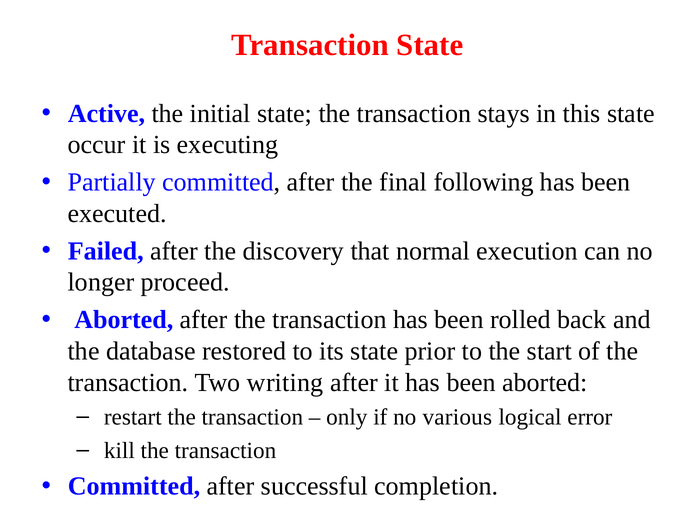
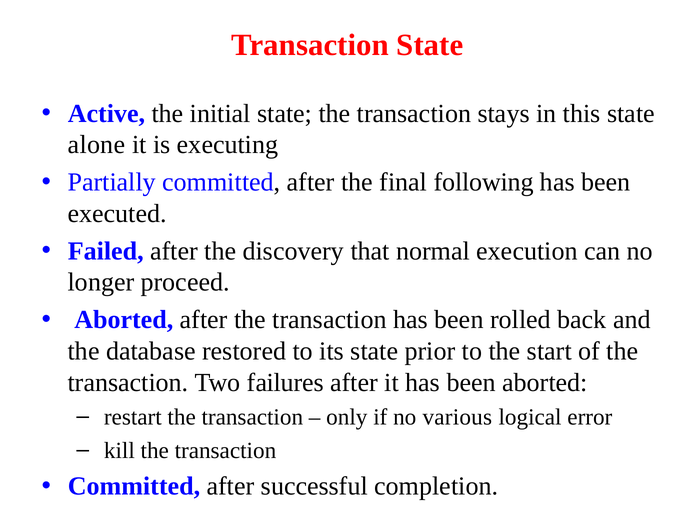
occur: occur -> alone (97, 145)
writing: writing -> failures (285, 383)
